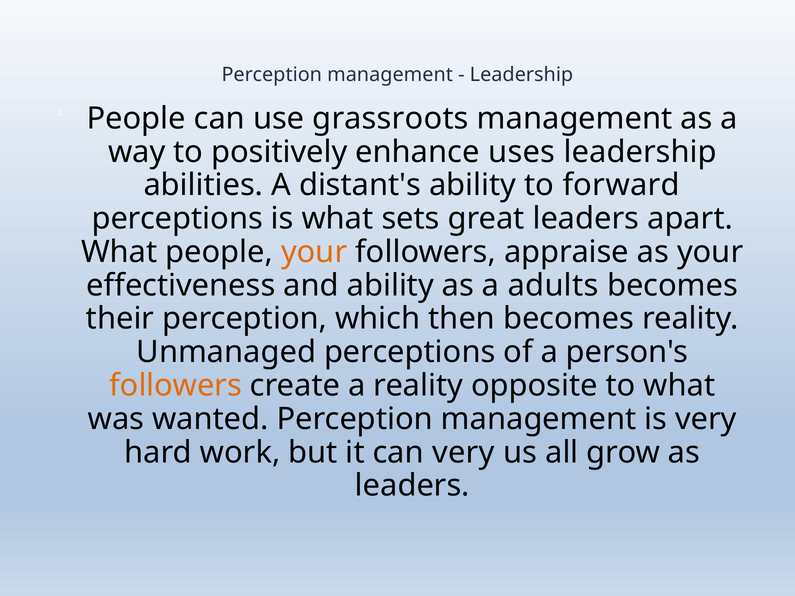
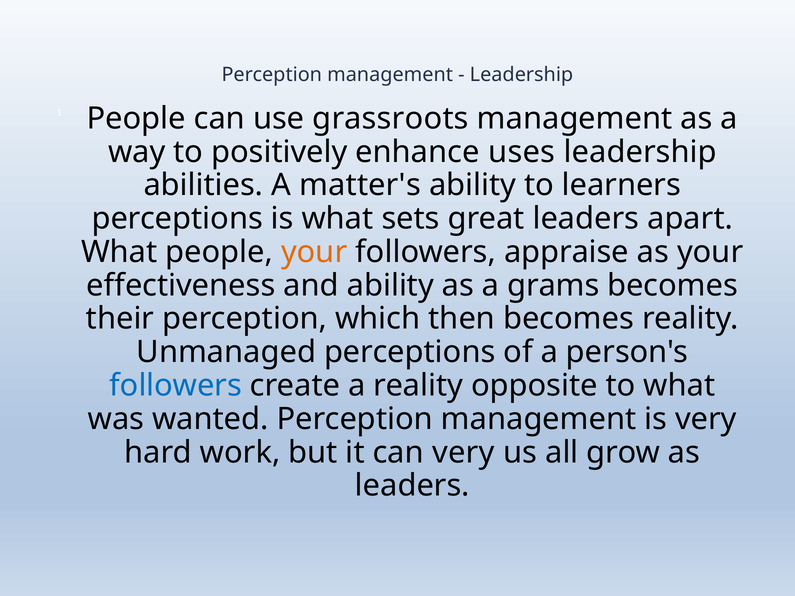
distant's: distant's -> matter's (360, 185)
forward: forward -> learners (621, 185)
adults: adults -> grams (553, 286)
followers colour: orange -> blue (176, 386)
